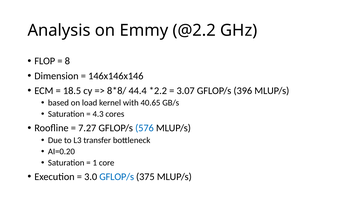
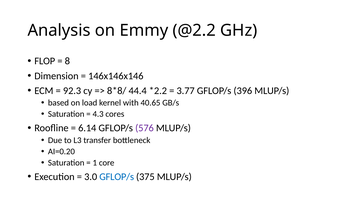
18.5: 18.5 -> 92.3 (72, 91)
3.07: 3.07 -> 3.77 (186, 91)
7.27: 7.27 -> 6.14 (87, 128)
576 colour: blue -> purple (144, 128)
